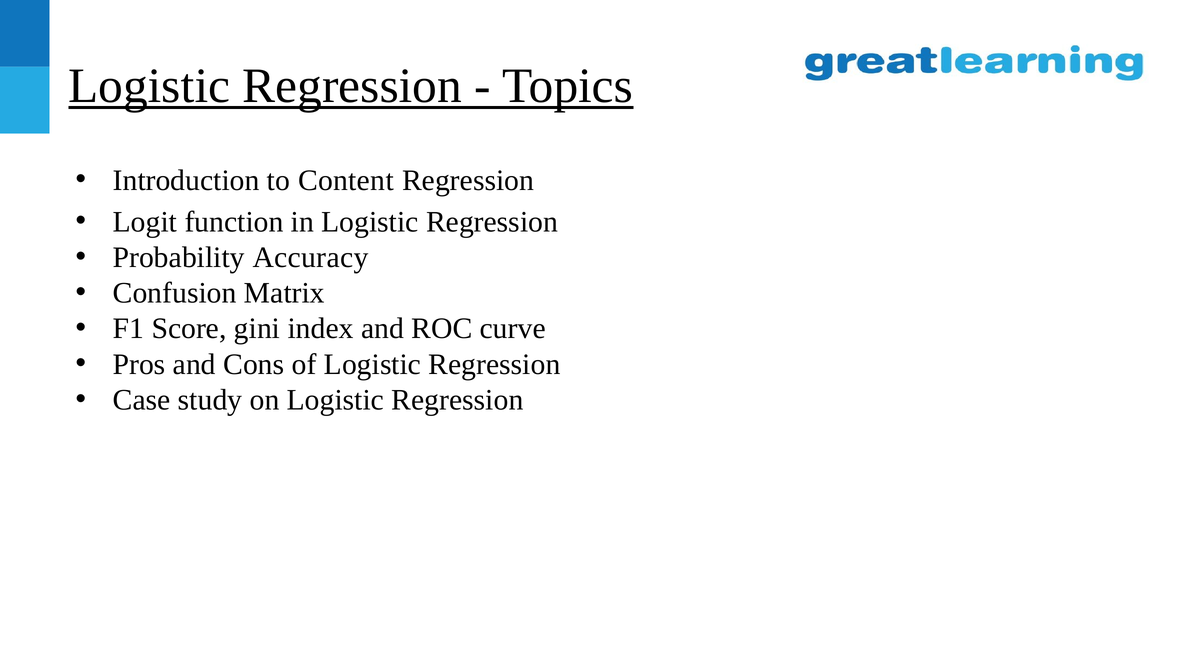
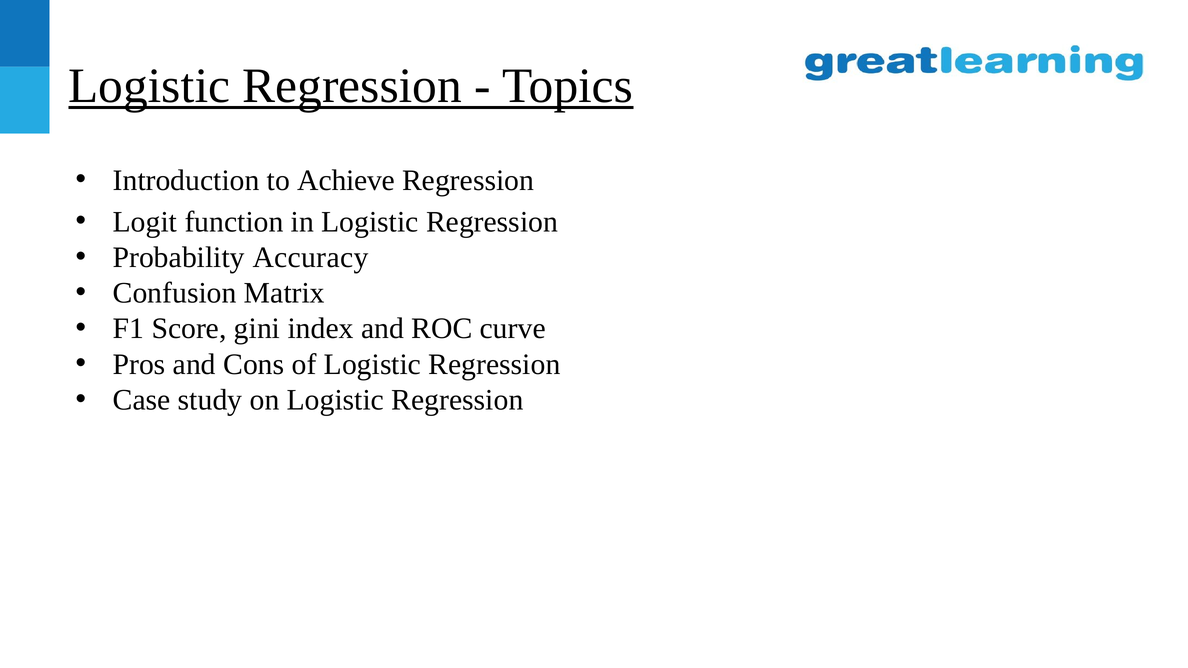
Content: Content -> Achieve (346, 180)
